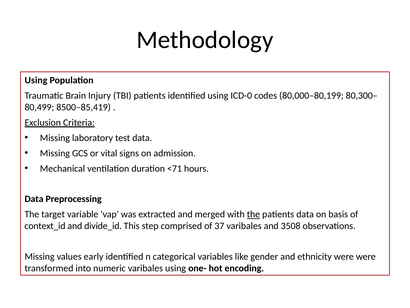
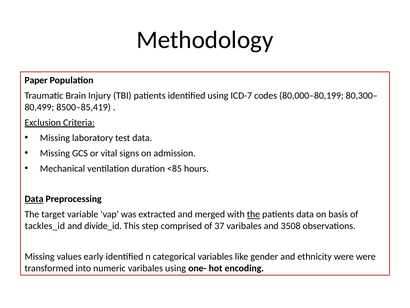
Using: Using -> Paper (36, 80)
ICD-0: ICD-0 -> ICD-7 (241, 96)
<71: <71 -> <85 (175, 168)
Data underline: none -> present (34, 199)
context_id: context_id -> tackles_id (45, 226)
